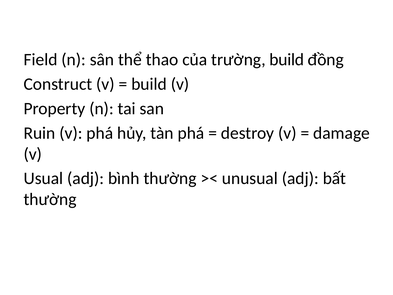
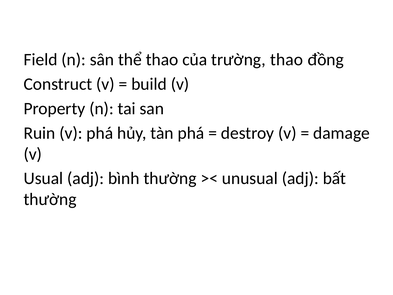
trường build: build -> thao (287, 60)
